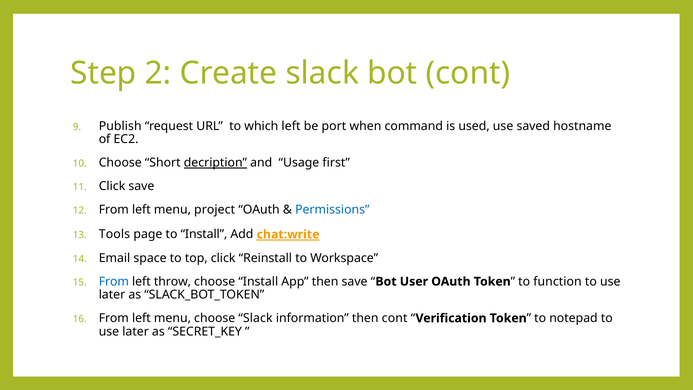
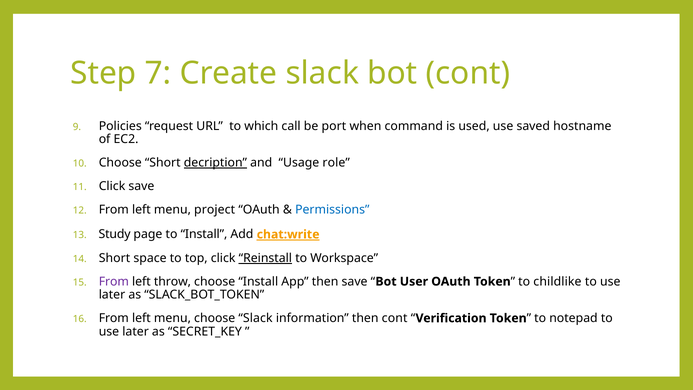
2: 2 -> 7 (158, 73)
Publish: Publish -> Policies (120, 126)
which left: left -> call (291, 126)
first: first -> role (336, 163)
Tools: Tools -> Study (115, 234)
Email: Email -> Short (114, 258)
Reinstall underline: none -> present (265, 258)
From colour: blue -> purple (114, 281)
function: function -> childlike (557, 281)
